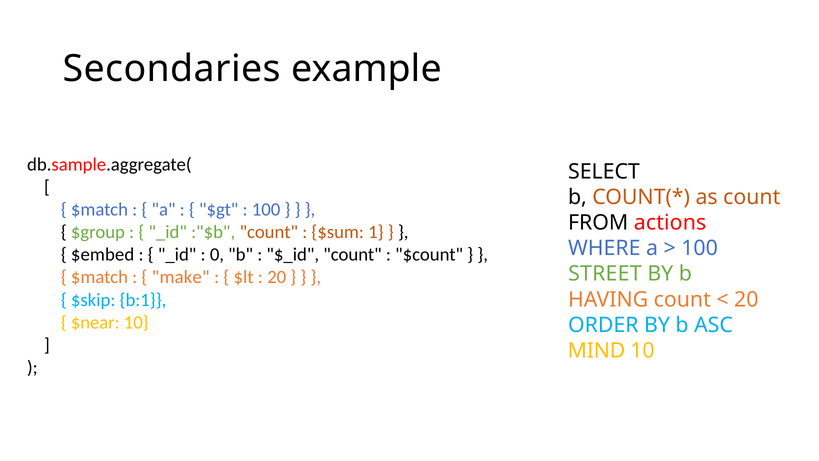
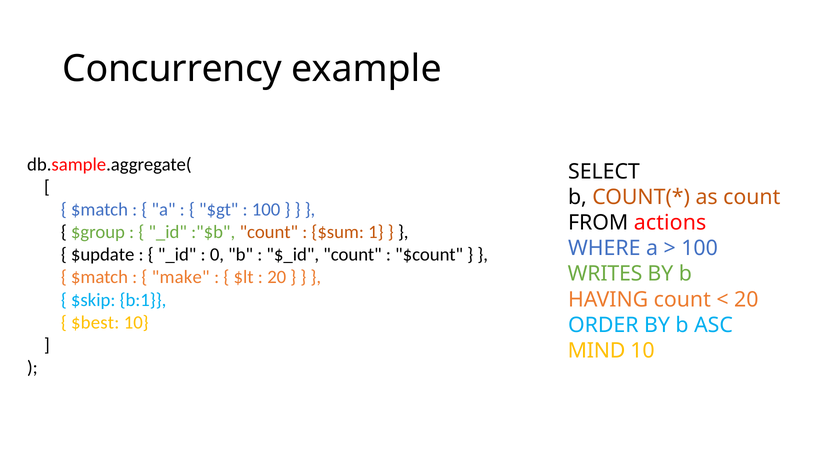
Secondaries: Secondaries -> Concurrency (172, 69)
$embed: $embed -> $update (103, 255)
STREET: STREET -> WRITES (605, 274)
$near: $near -> $best (95, 322)
